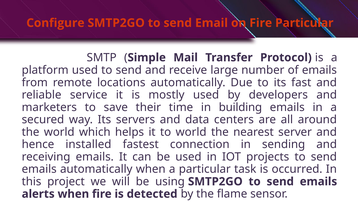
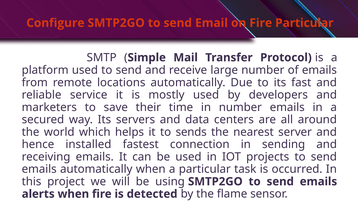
in building: building -> number (240, 107)
to world: world -> sends (191, 132)
